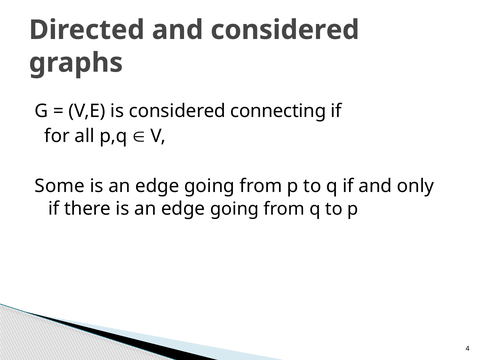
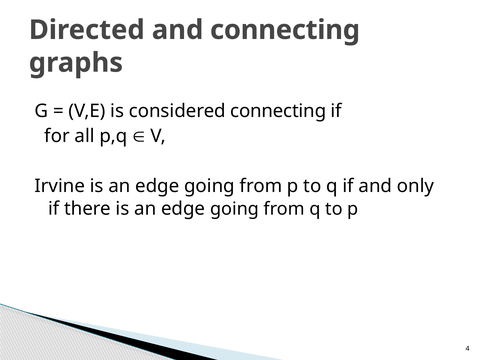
and considered: considered -> connecting (285, 30)
Some: Some -> Irvine (60, 187)
